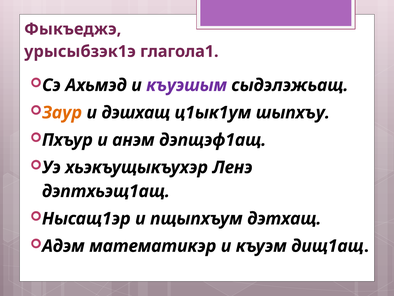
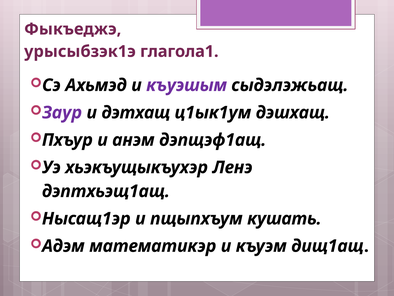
Заур colour: orange -> purple (62, 112)
дэшхащ: дэшхащ -> дэтхащ (136, 112)
шыпхъу: шыпхъу -> дэшхащ (293, 112)
дэтхащ: дэтхащ -> кушать (284, 218)
